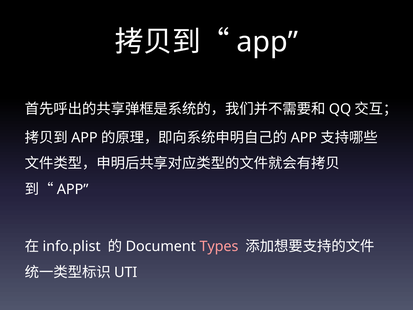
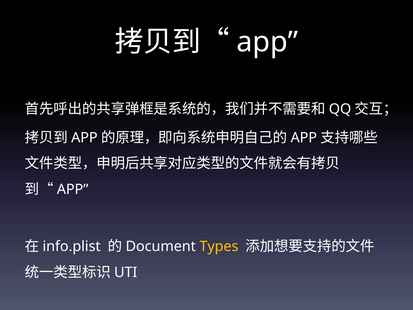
Types colour: pink -> yellow (219, 246)
